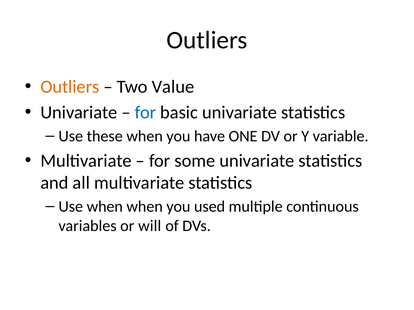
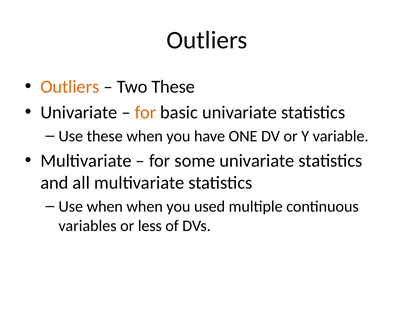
Two Value: Value -> These (173, 87)
for colour: blue -> orange (146, 113)
will: will -> less (150, 226)
